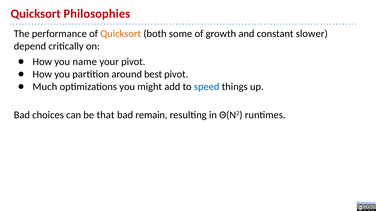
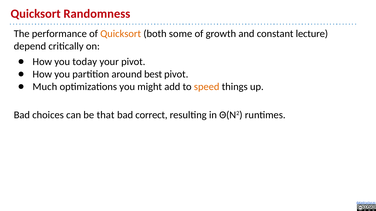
Philosophies: Philosophies -> Randomness (97, 14)
slower: slower -> lecture (312, 34)
name: name -> today (85, 62)
speed colour: blue -> orange (207, 87)
remain: remain -> correct (151, 115)
